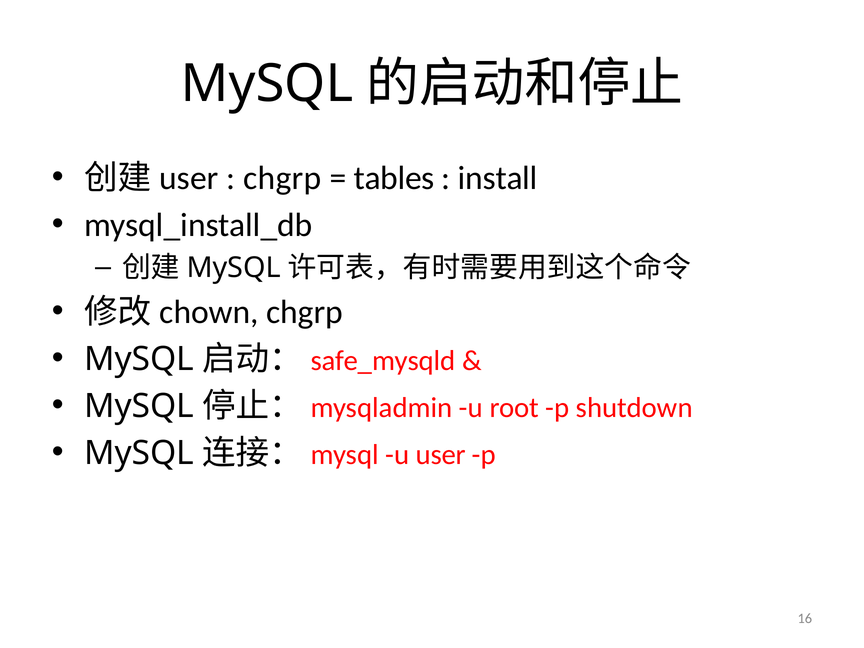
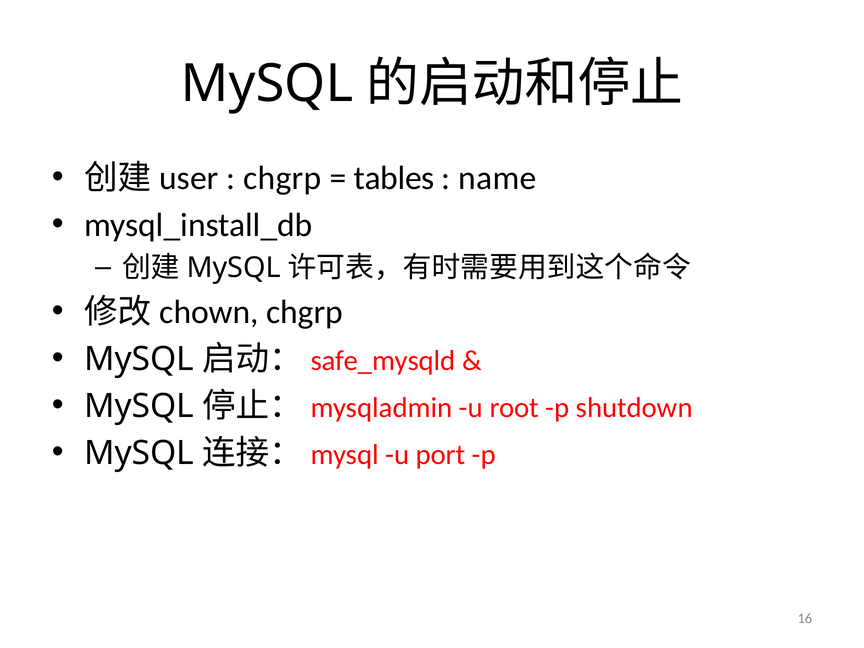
install: install -> name (497, 178)
user: user -> port (441, 455)
